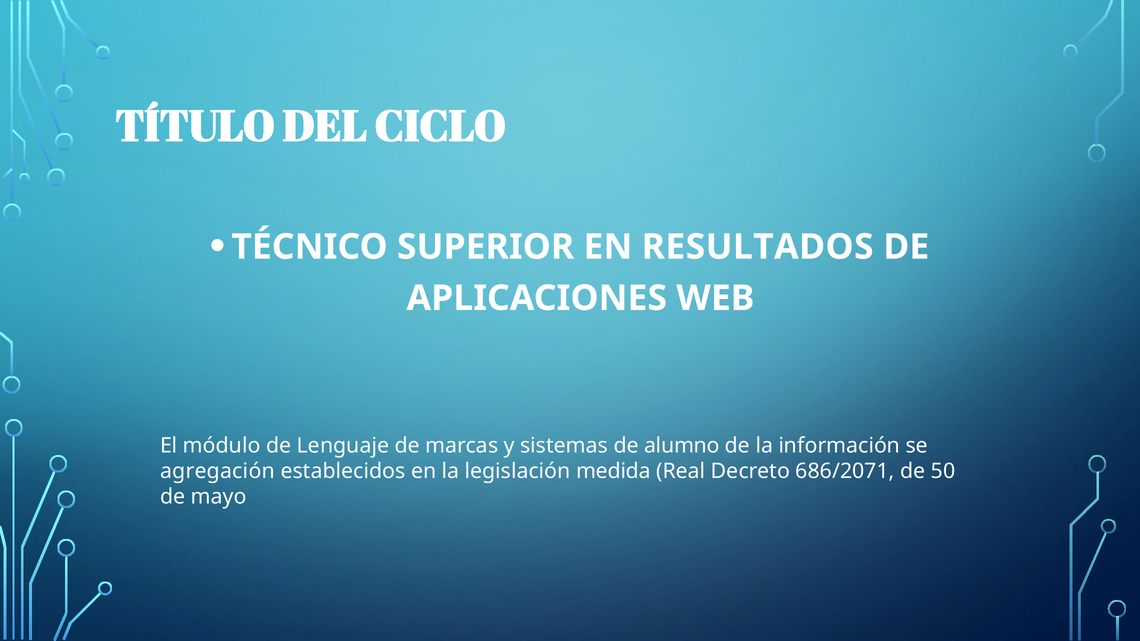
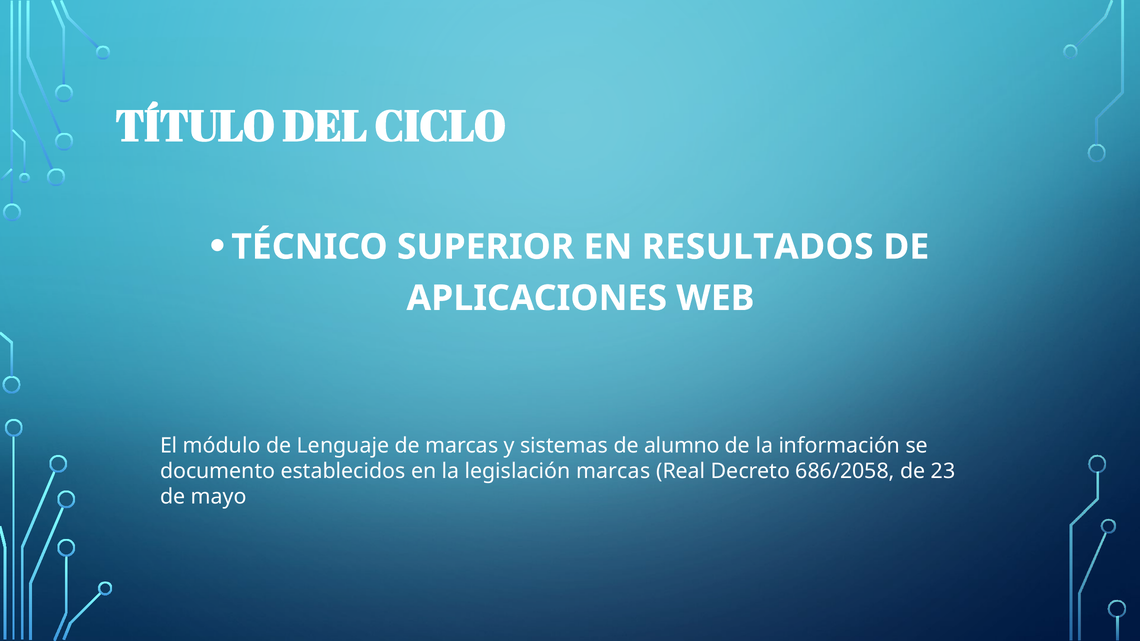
agregación: agregación -> documento (218, 471)
legislación medida: medida -> marcas (613, 471)
686/2071: 686/2071 -> 686/2058 (845, 471)
50: 50 -> 23 (943, 471)
